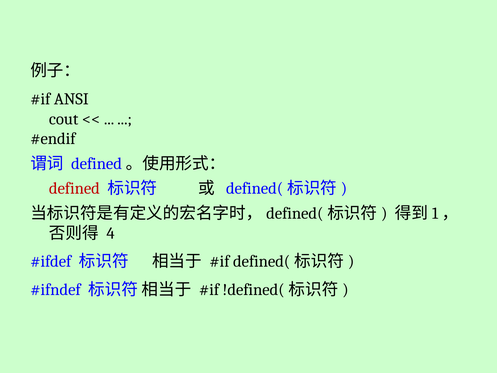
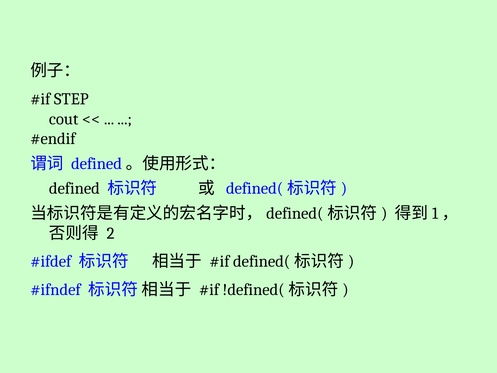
ANSI: ANSI -> STEP (71, 99)
defined colour: red -> black (74, 188)
4: 4 -> 2 (111, 233)
